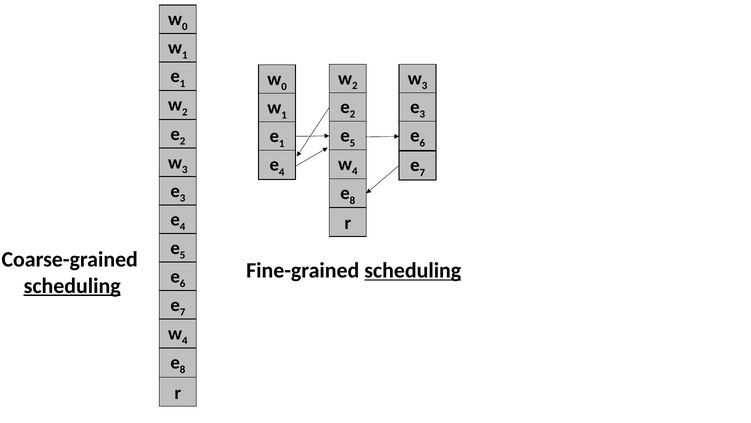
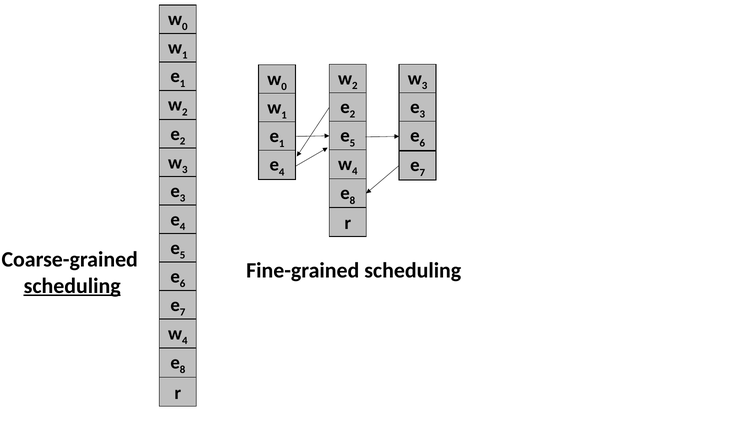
scheduling underline: present -> none (413, 270)
